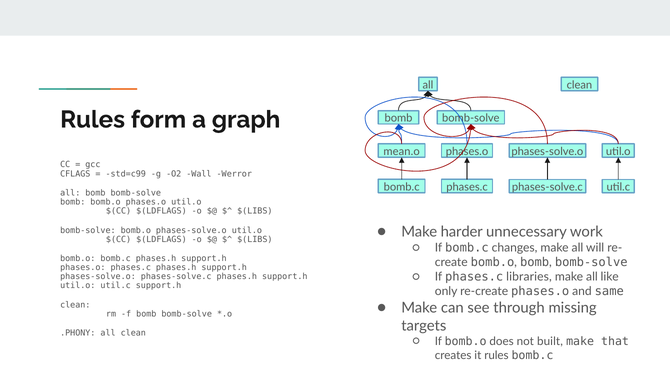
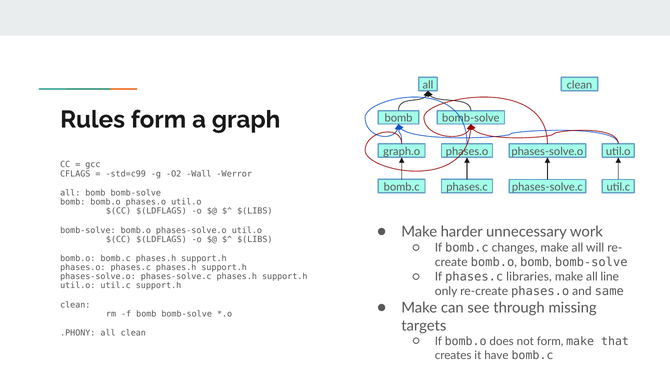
mean.o: mean.o -> graph.o (402, 151)
like: like -> line (610, 277)
not built: built -> form (550, 341)
it rules: rules -> have (496, 355)
